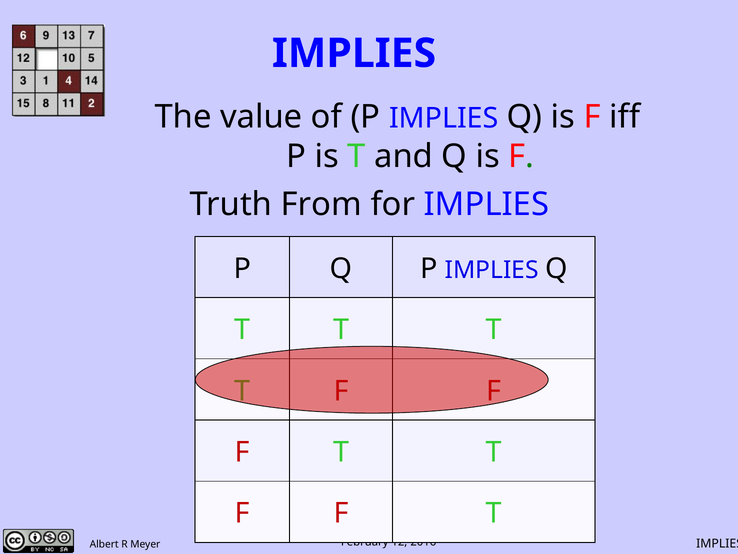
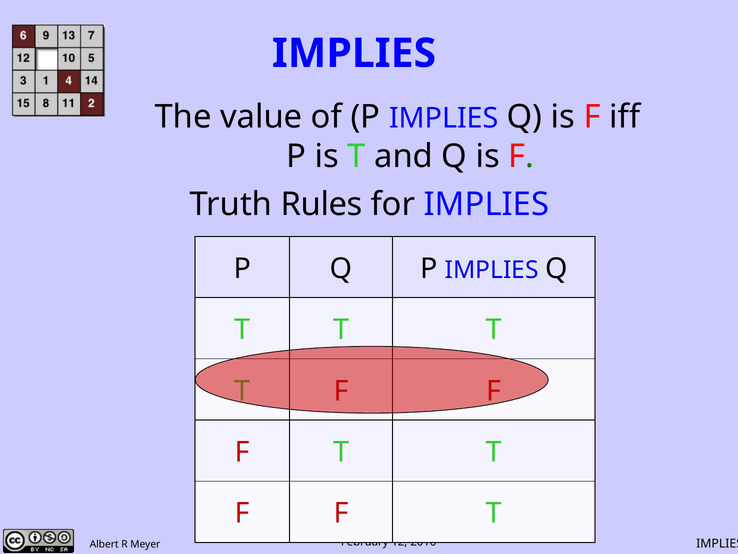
From: From -> Rules (322, 204)
